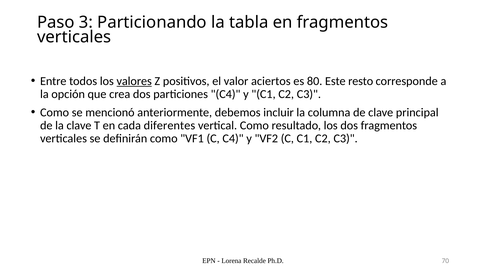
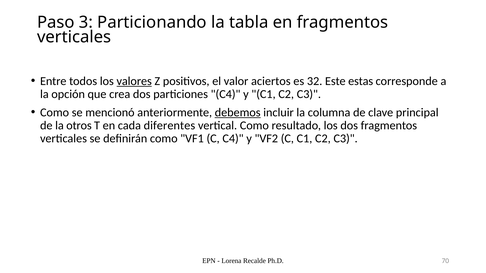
80: 80 -> 32 (315, 81)
resto: resto -> estas (361, 81)
debemos underline: none -> present (238, 112)
la clave: clave -> otros (79, 126)
